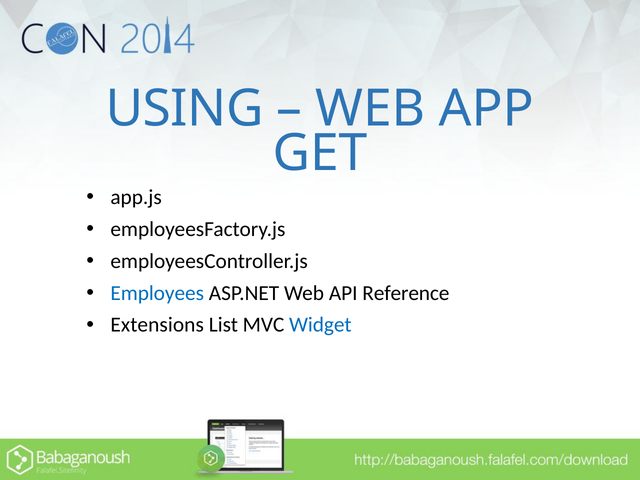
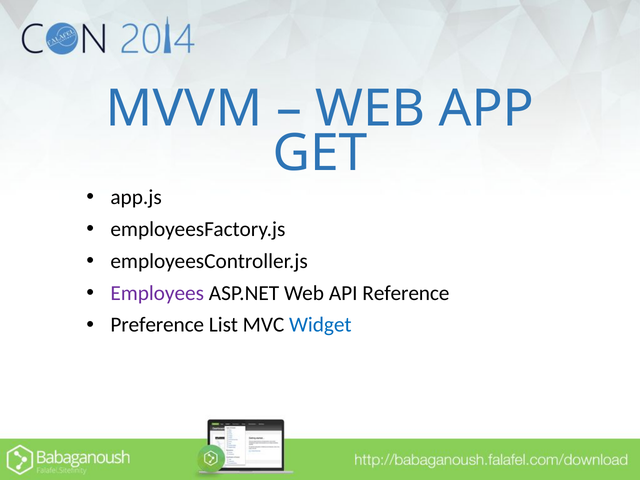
USING: USING -> MVVM (184, 109)
Employees colour: blue -> purple (157, 293)
Extensions: Extensions -> Preference (157, 325)
